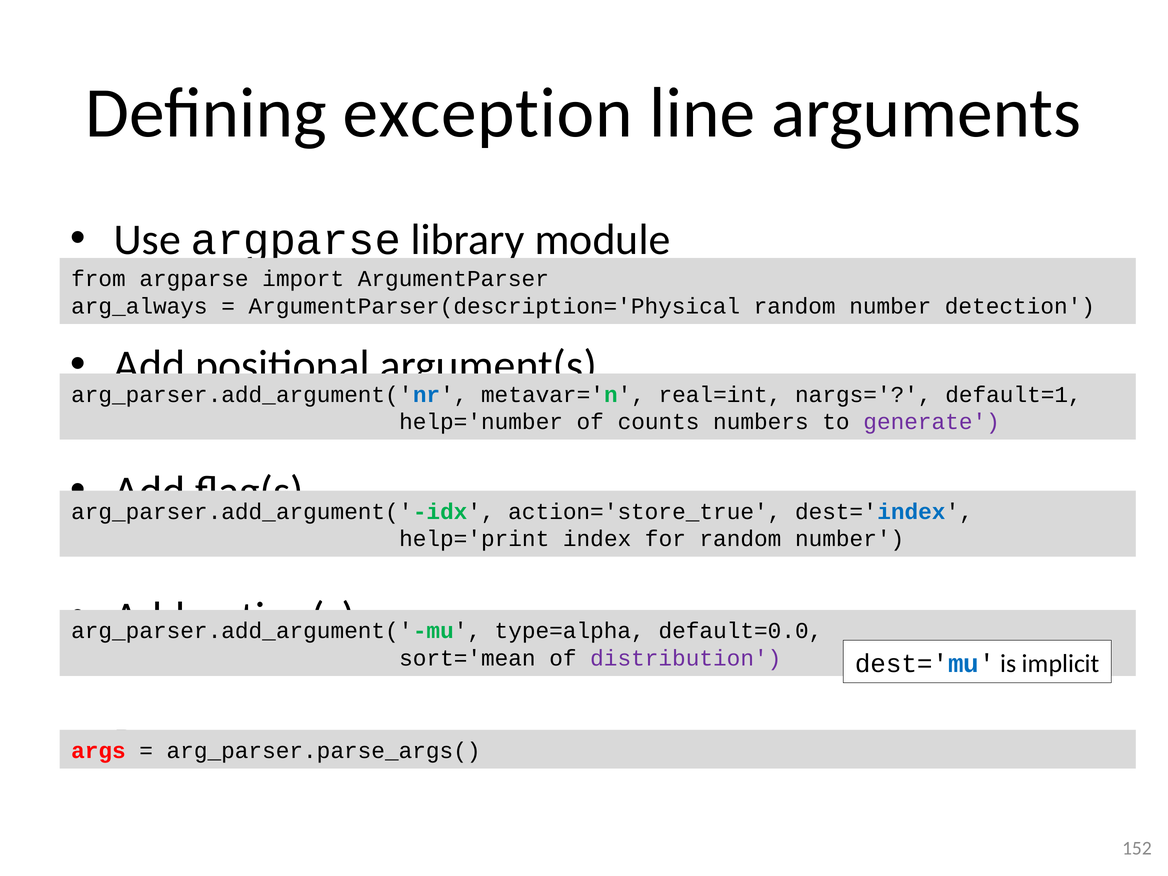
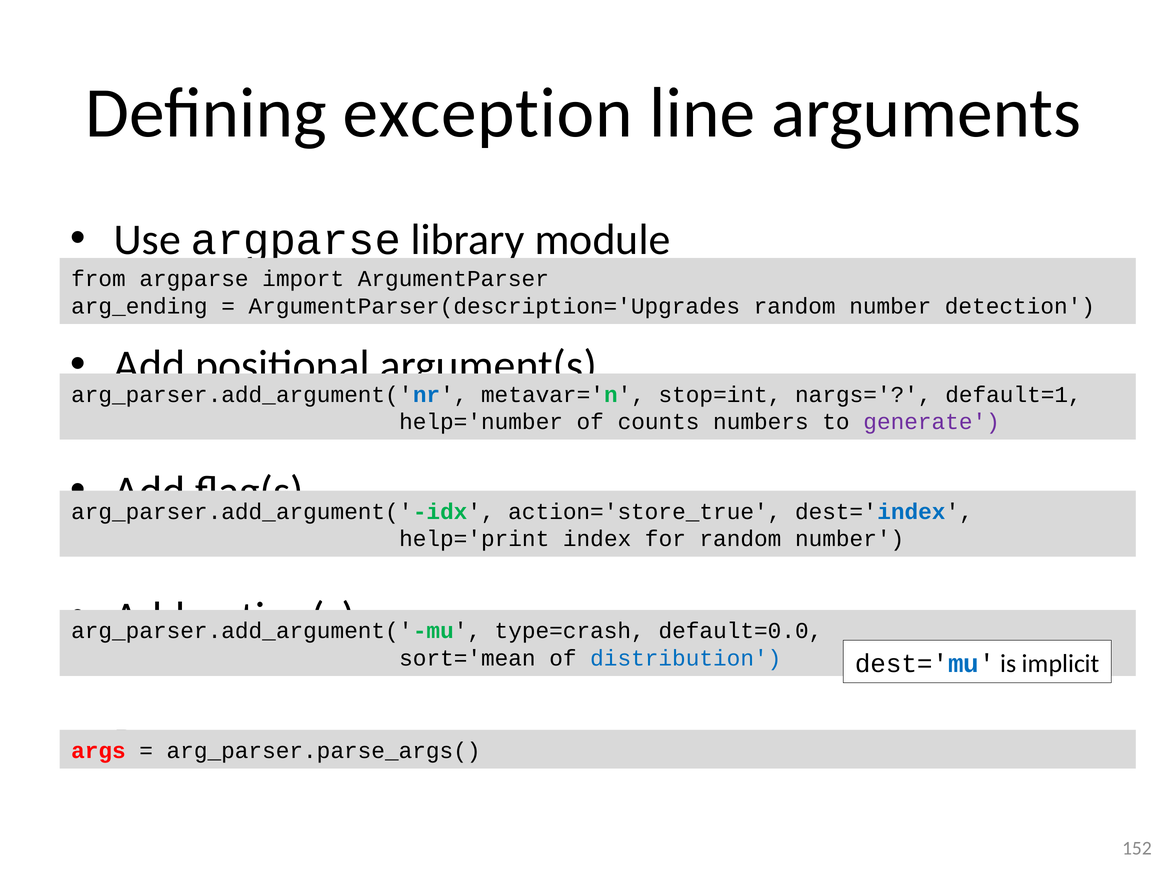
arg_always: arg_always -> arg_ending (139, 306)
ArgumentParser(description='Physical: ArgumentParser(description='Physical -> ArgumentParser(description='Upgrades (494, 306)
real=int: real=int -> stop=int (720, 395)
type=alpha: type=alpha -> type=crash (570, 631)
distribution colour: purple -> blue (686, 658)
